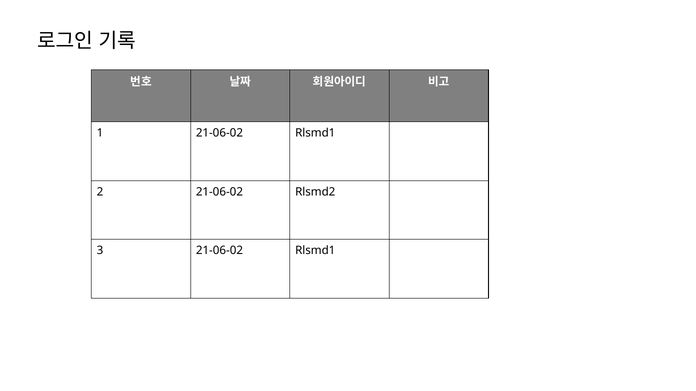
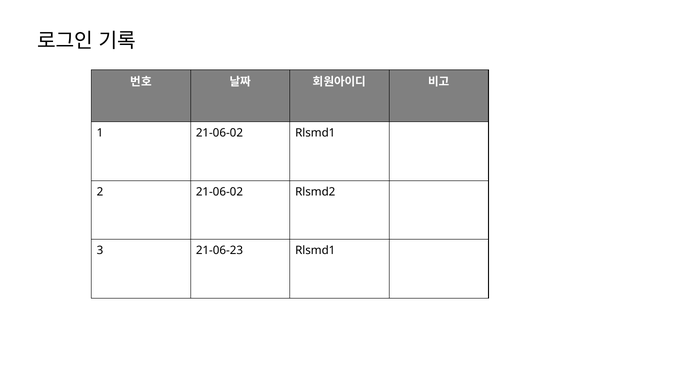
3 21-06-02: 21-06-02 -> 21-06-23 (219, 251)
